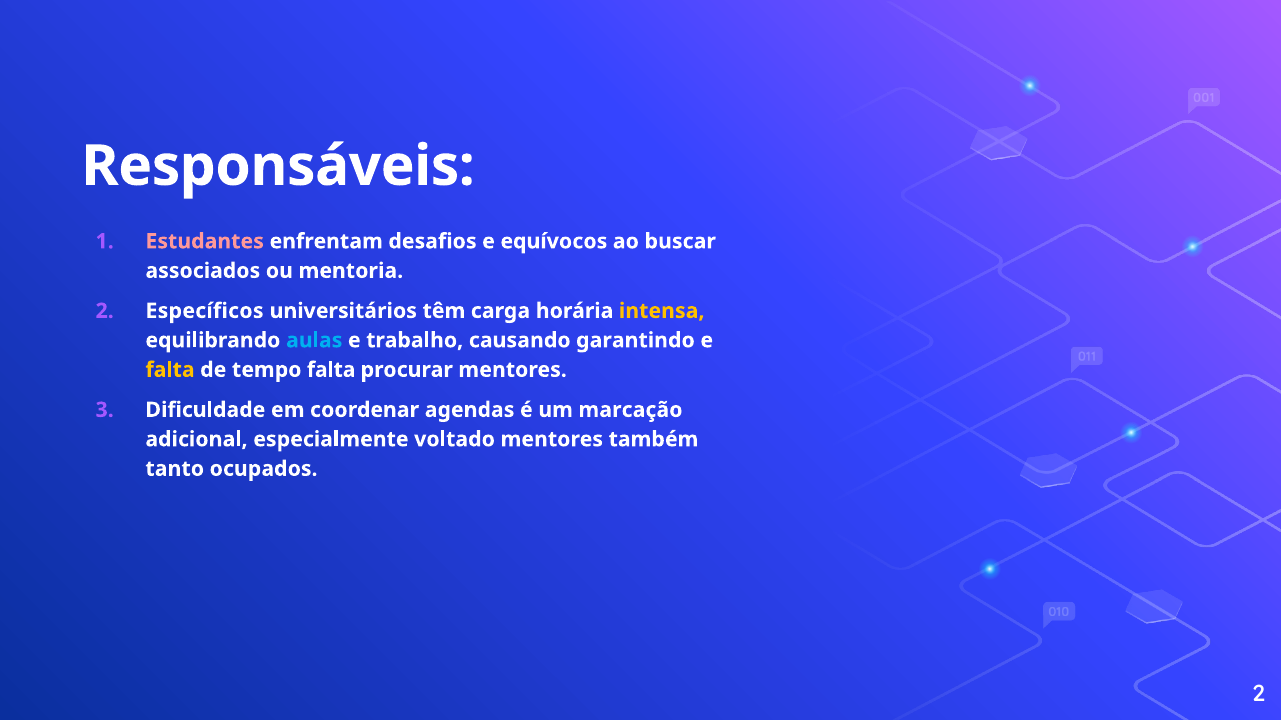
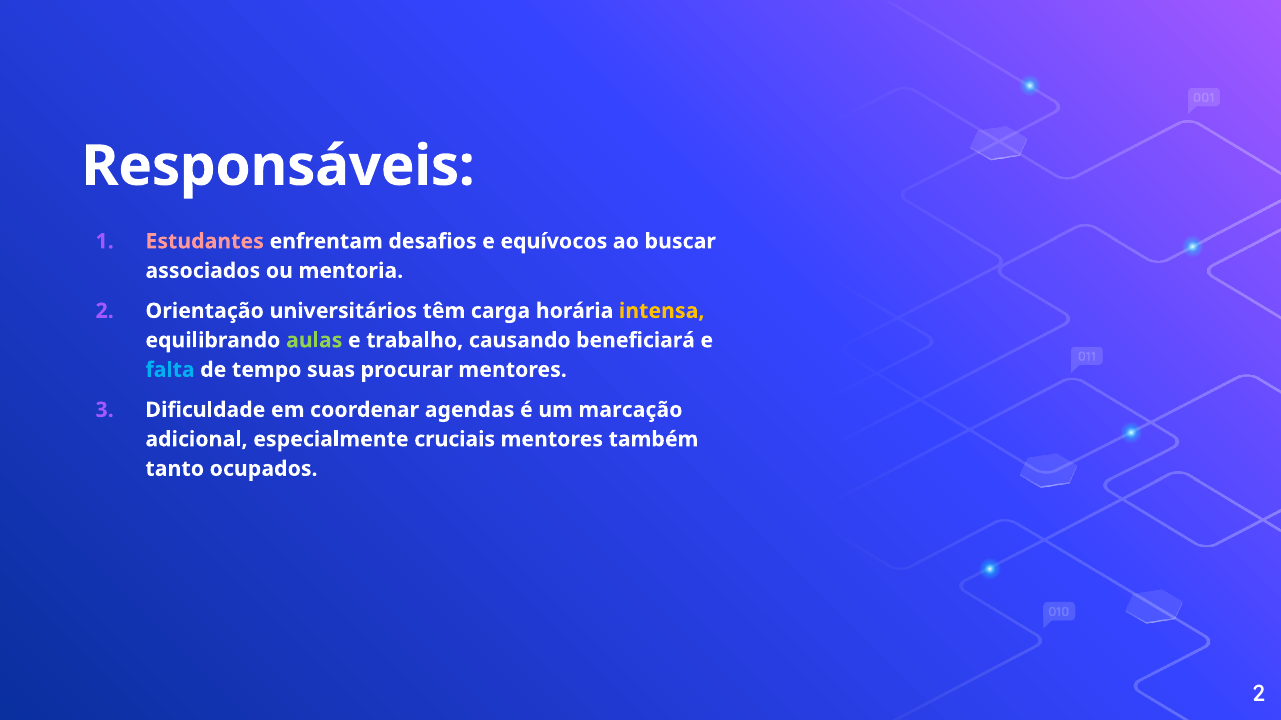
Específicos: Específicos -> Orientação (205, 311)
aulas colour: light blue -> light green (314, 341)
garantindo: garantindo -> beneficiará (635, 341)
falta colour: yellow -> light blue (170, 370)
tempo falta: falta -> suas (331, 370)
voltado: voltado -> cruciais (455, 440)
